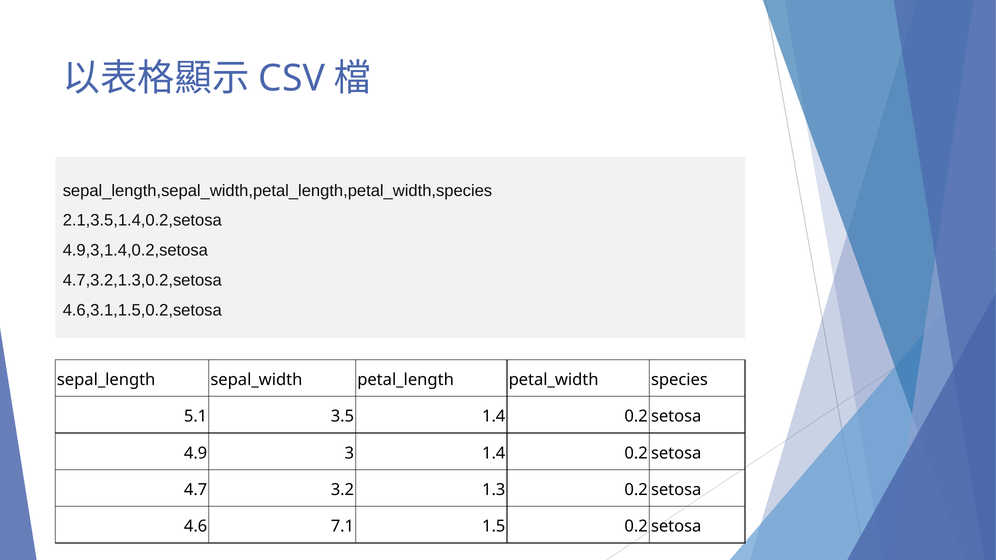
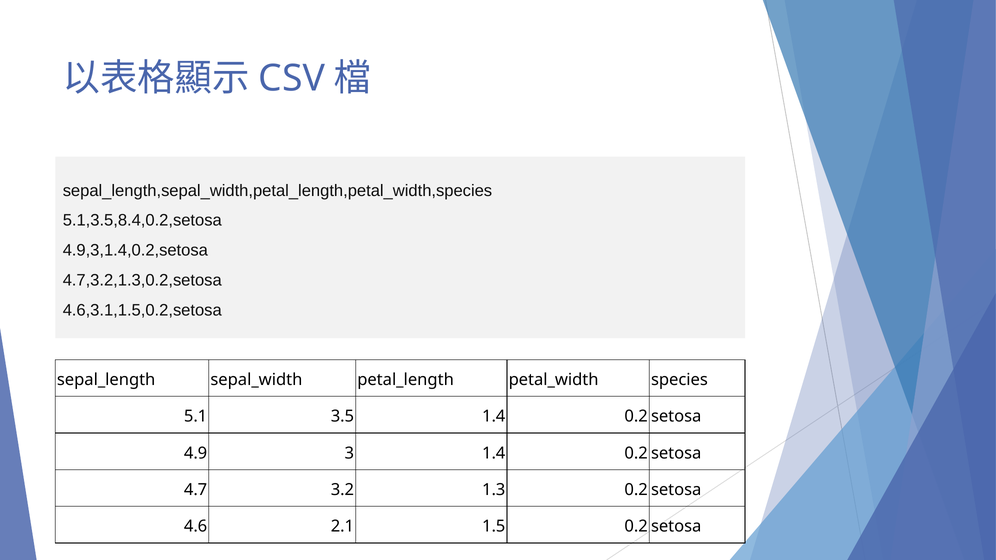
2.1,3.5,1.4,0.2,setosa: 2.1,3.5,1.4,0.2,setosa -> 5.1,3.5,8.4,0.2,setosa (142, 221)
7.1: 7.1 -> 2.1 (342, 527)
